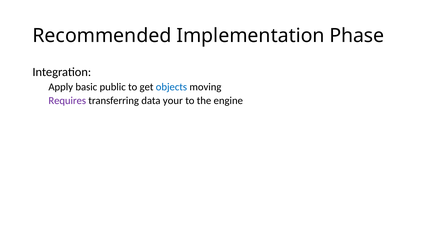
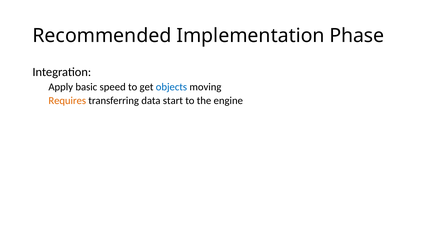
public: public -> speed (113, 87)
Requires colour: purple -> orange (67, 100)
your: your -> start (173, 100)
